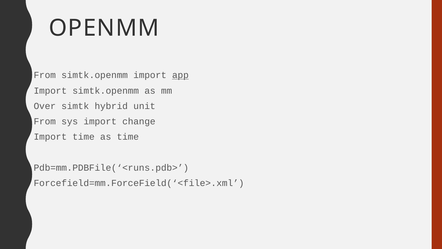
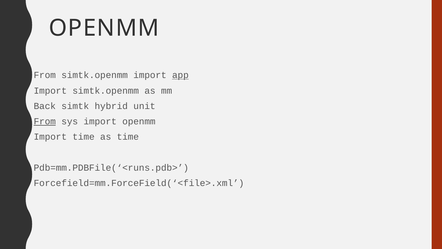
Over: Over -> Back (45, 106)
From underline: none -> present (45, 121)
import change: change -> openmm (139, 121)
